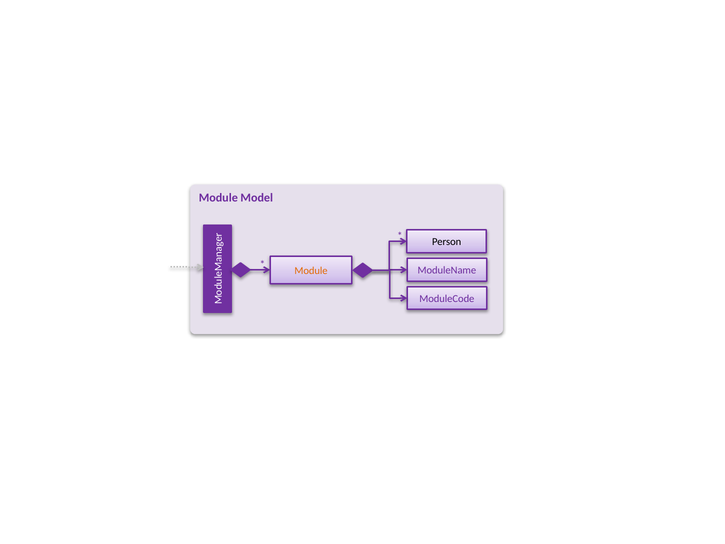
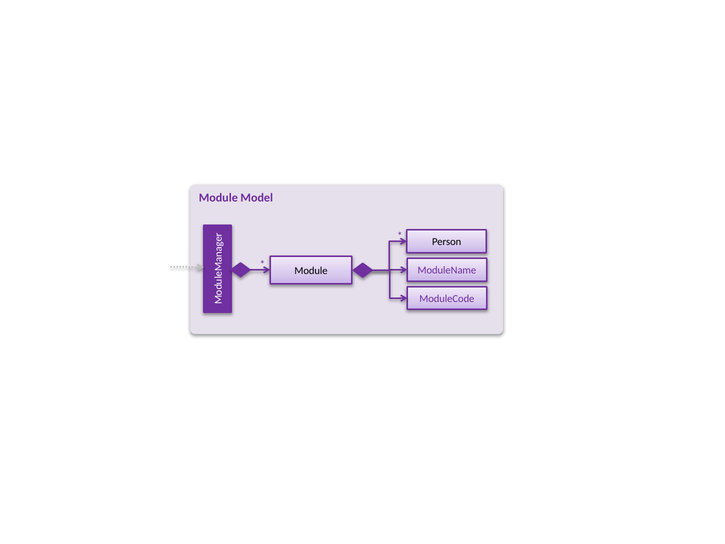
Module colour: orange -> black (311, 270)
